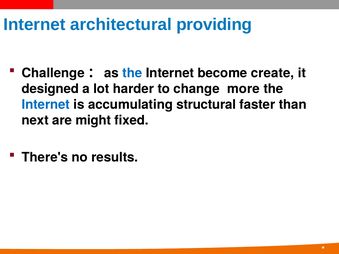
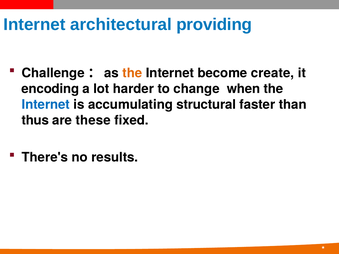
the colour: blue -> orange (132, 73)
designed: designed -> encoding (50, 89)
more: more -> when (244, 89)
next: next -> thus (35, 121)
might: might -> these (93, 121)
